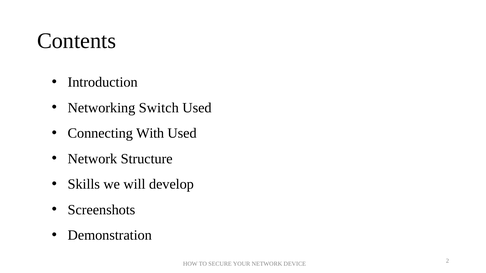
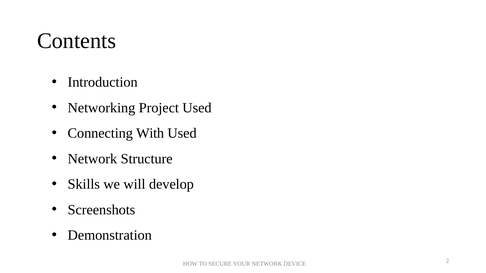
Switch: Switch -> Project (159, 108)
